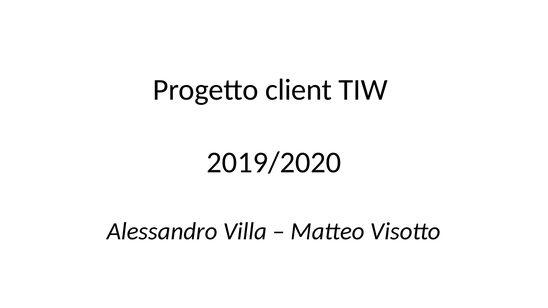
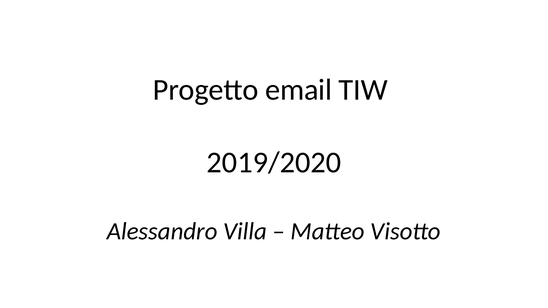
client: client -> email (299, 90)
